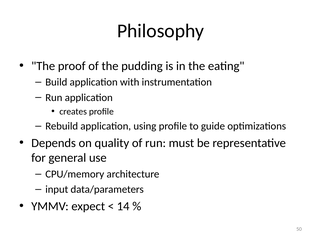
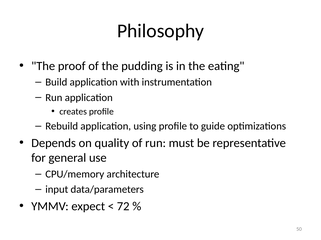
14: 14 -> 72 (123, 207)
